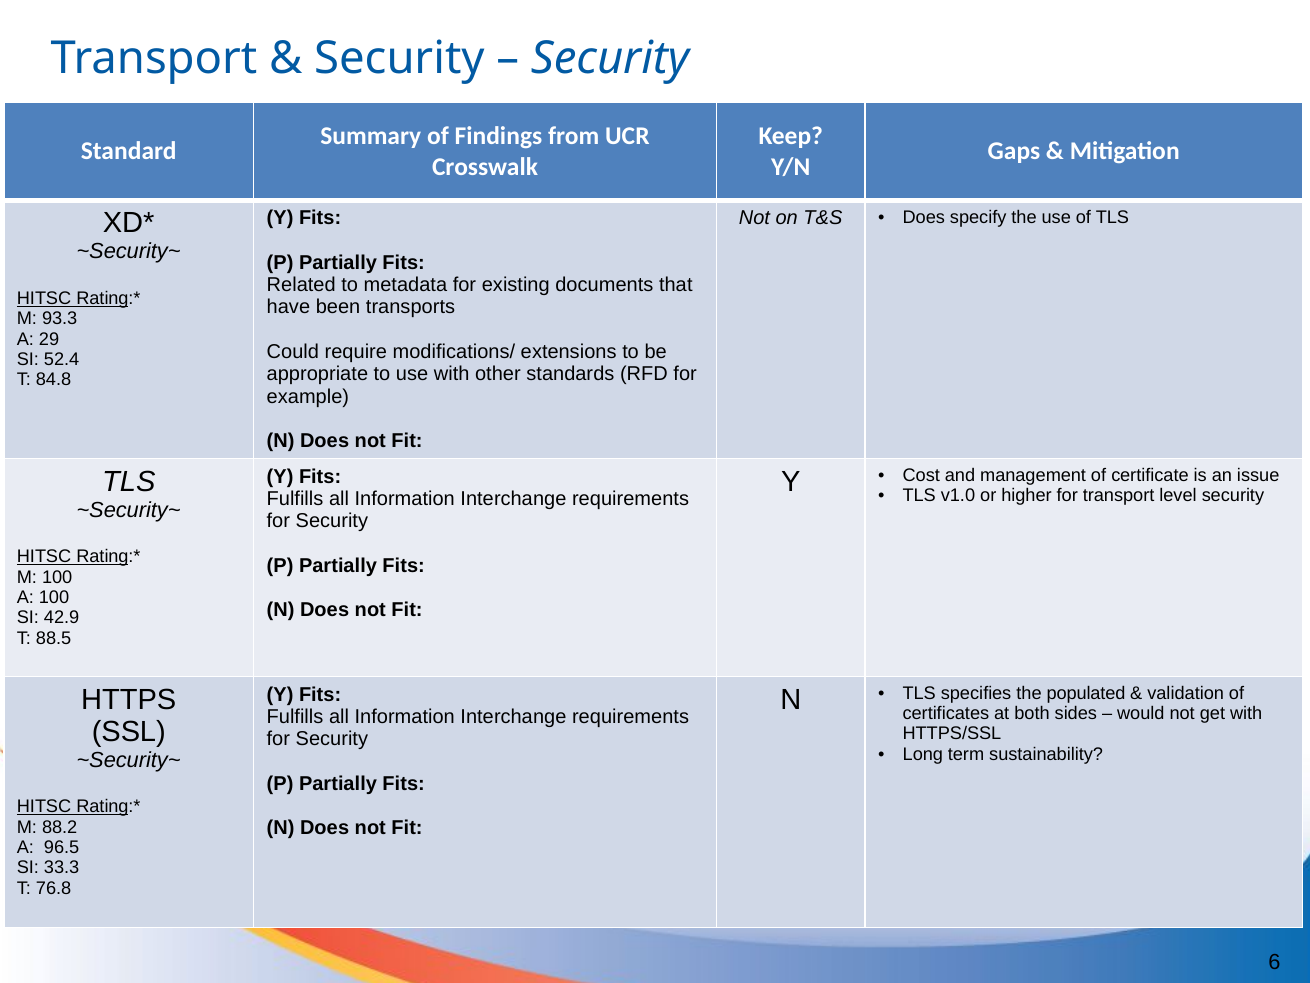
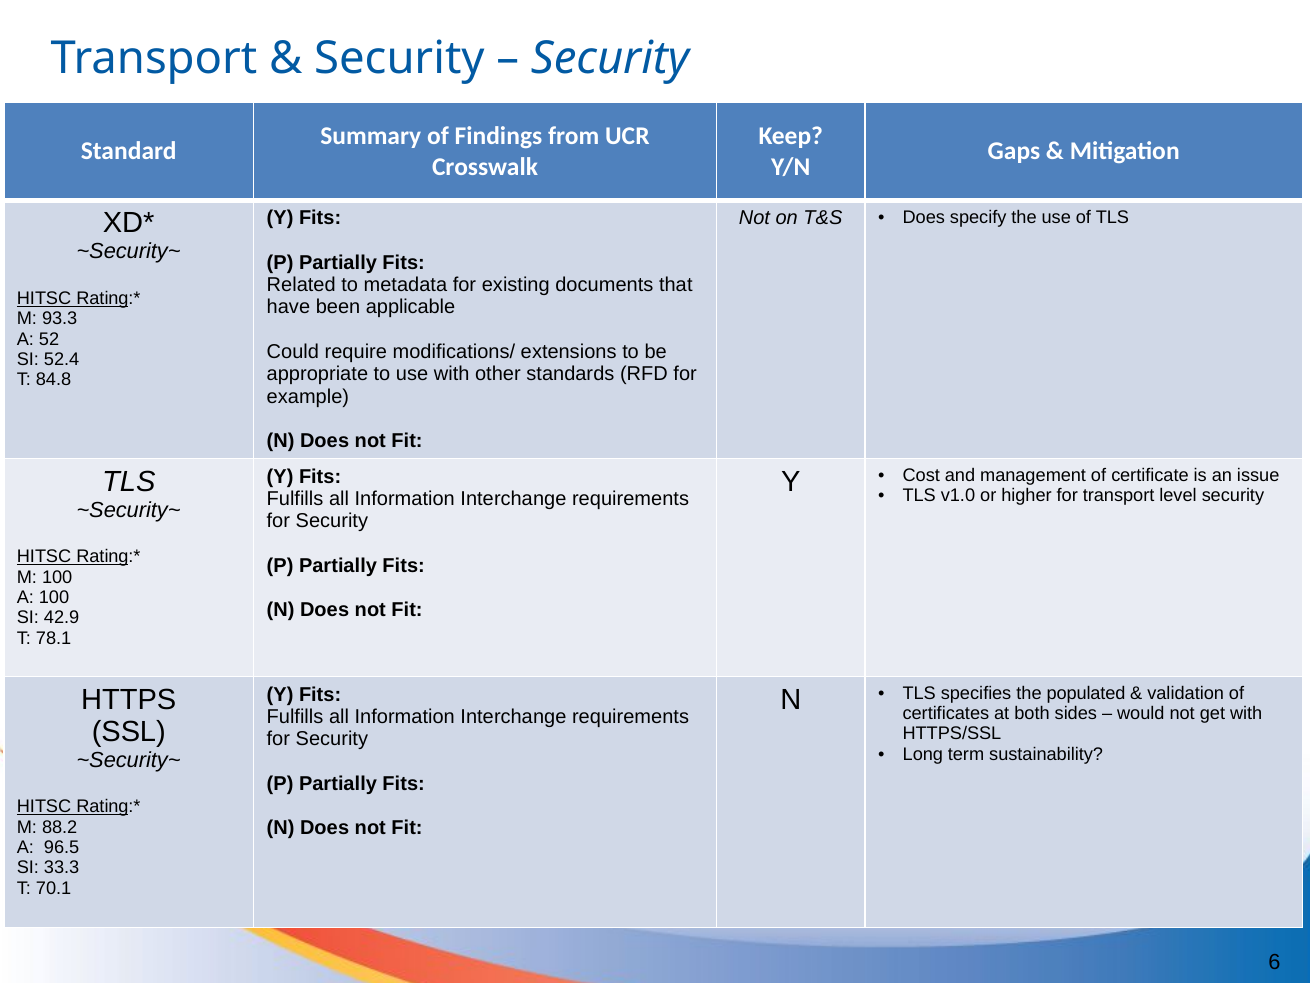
transports: transports -> applicable (411, 307)
29: 29 -> 52 (49, 339)
88.5: 88.5 -> 78.1 (54, 638)
76.8: 76.8 -> 70.1 (54, 888)
